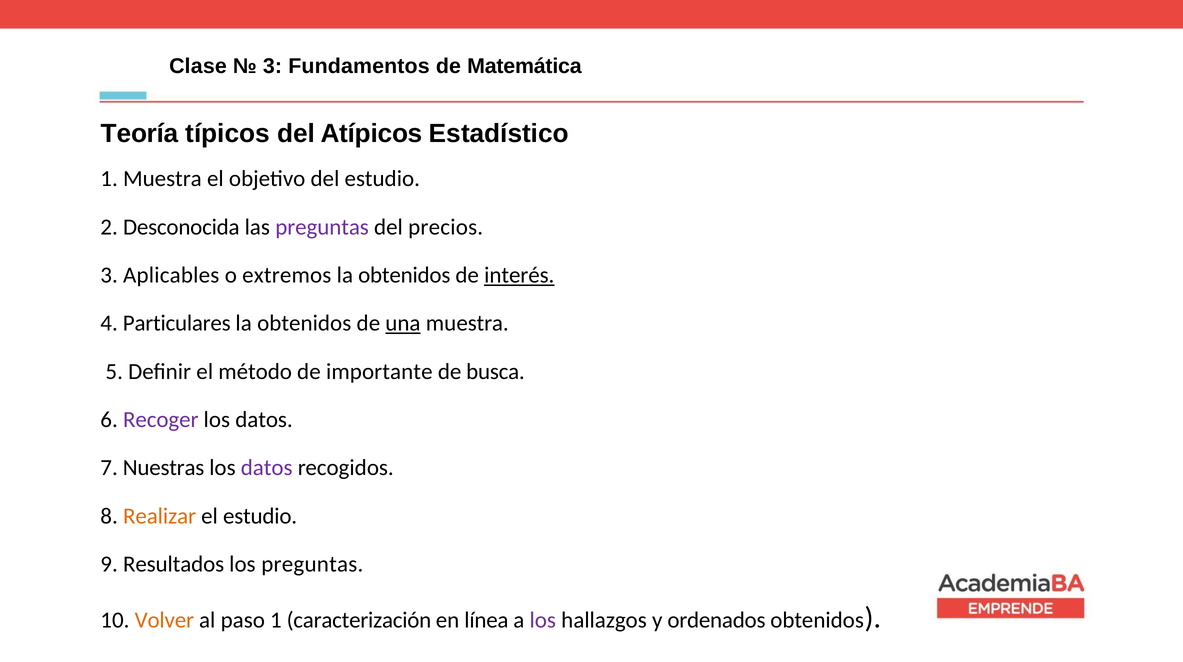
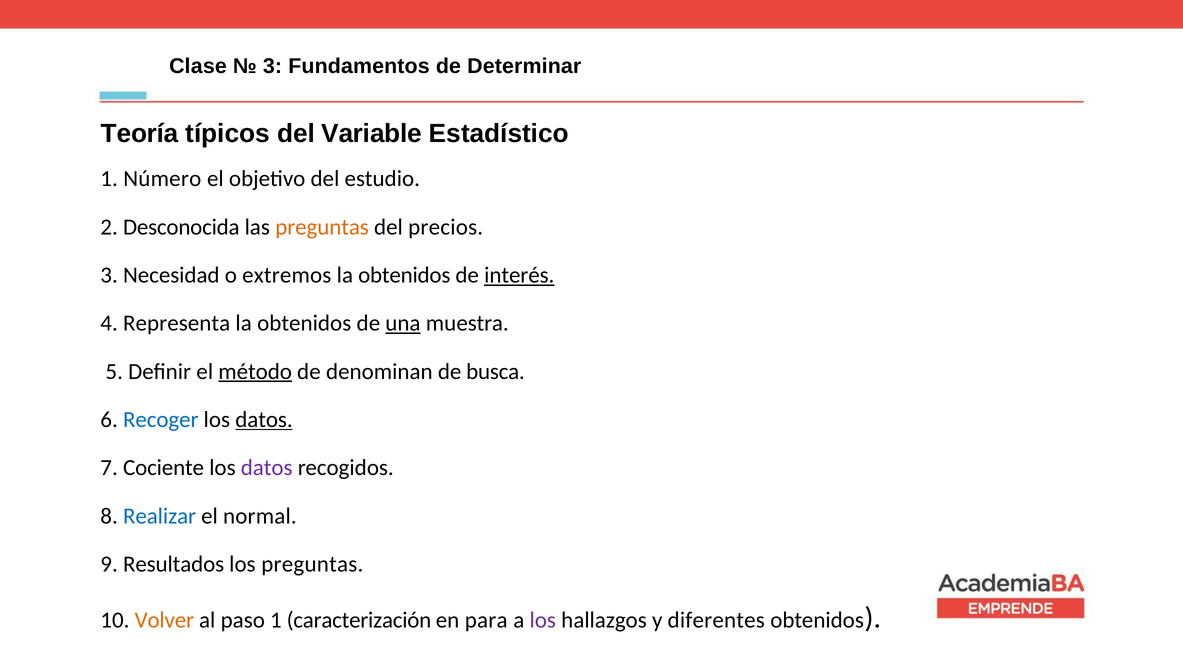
Matemática: Matemática -> Determinar (524, 66)
Atípicos: Atípicos -> Variable (372, 133)
1 Muestra: Muestra -> Número (162, 179)
preguntas colour: purple -> orange (322, 227)
Aplicables: Aplicables -> Necesidad (171, 275)
Particulares: Particulares -> Representa (177, 323)
método underline: none -> present (255, 372)
importante: importante -> denominan (379, 372)
Recoger colour: purple -> blue (161, 420)
datos underline: none -> present (264, 420)
Nuestras: Nuestras -> Cociente (164, 468)
Realizar colour: orange -> blue (160, 516)
el estudio: estudio -> normal (260, 516)
línea: línea -> para (486, 620)
ordenados: ordenados -> diferentes (716, 620)
